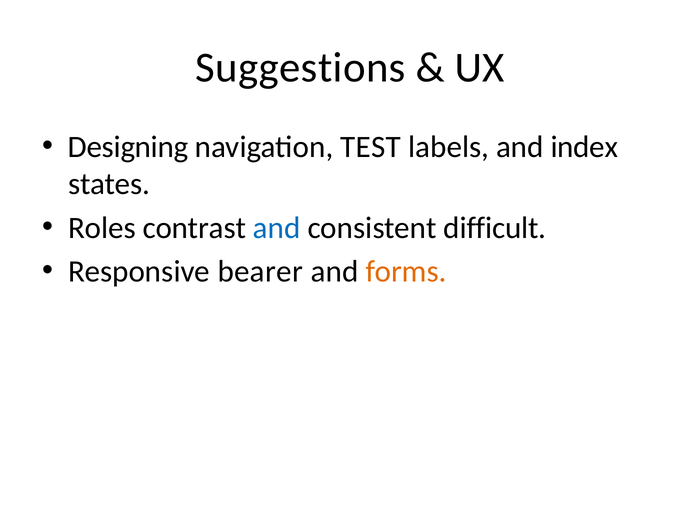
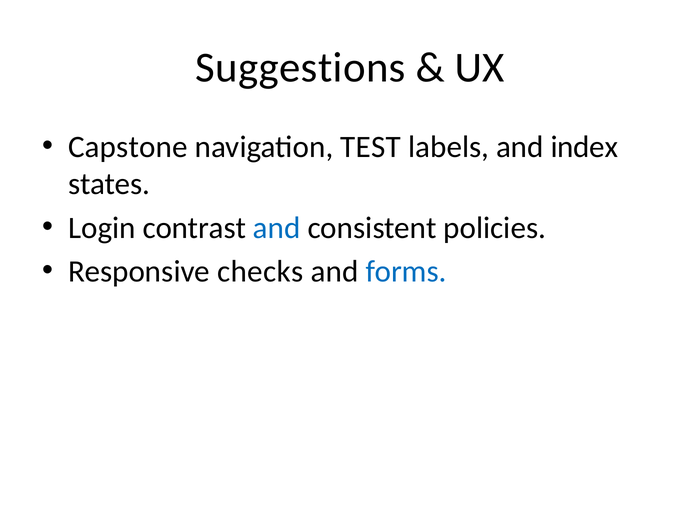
Designing: Designing -> Capstone (128, 147)
Roles: Roles -> Login (102, 228)
difficult: difficult -> policies (495, 228)
bearer: bearer -> checks (260, 271)
forms colour: orange -> blue (406, 271)
